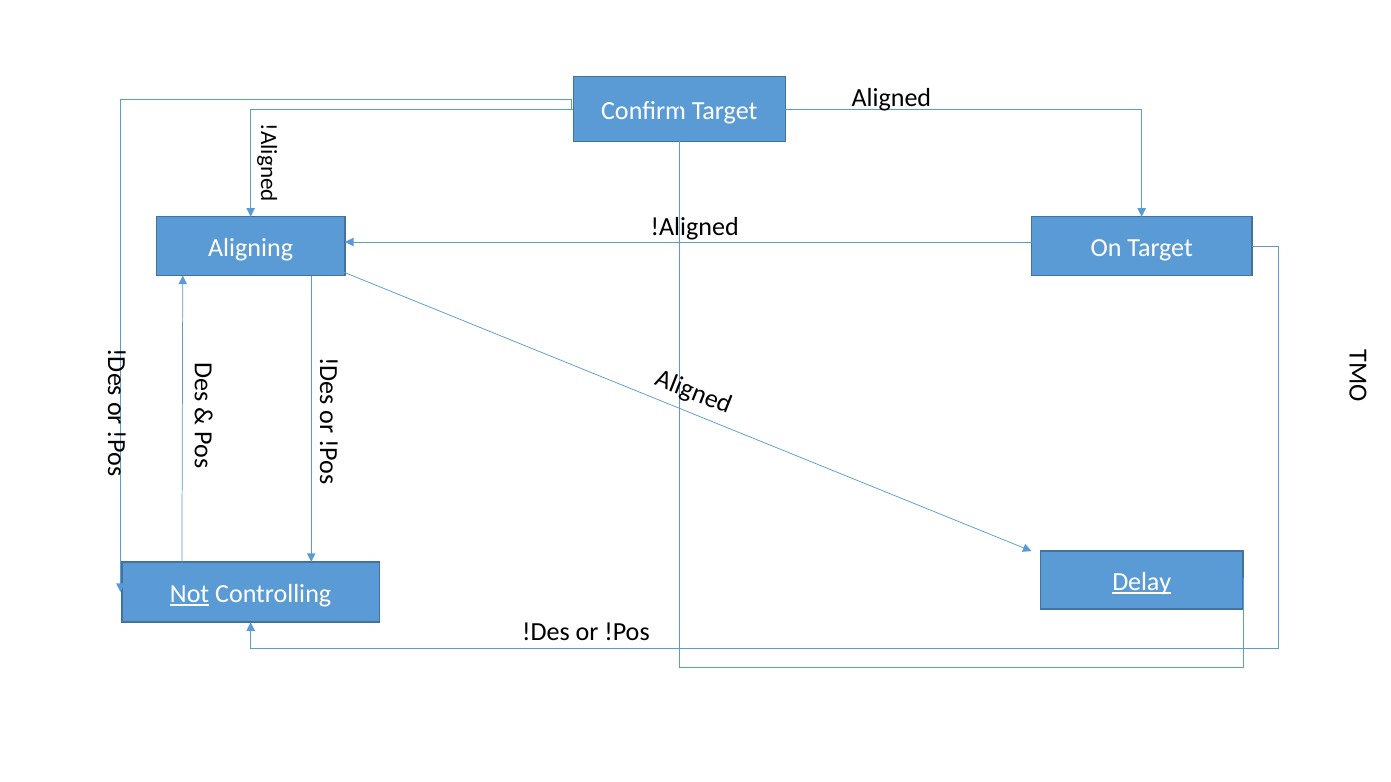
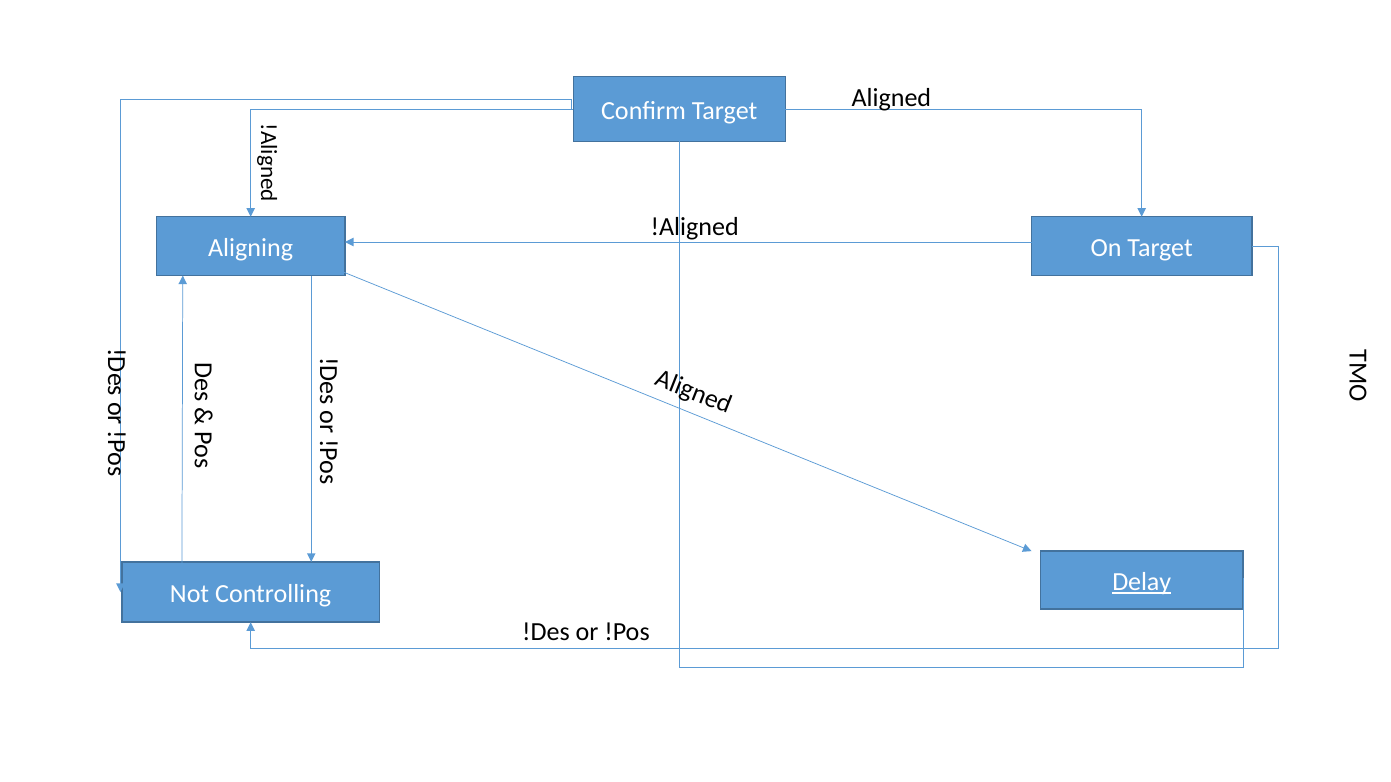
Not underline: present -> none (190, 594)
